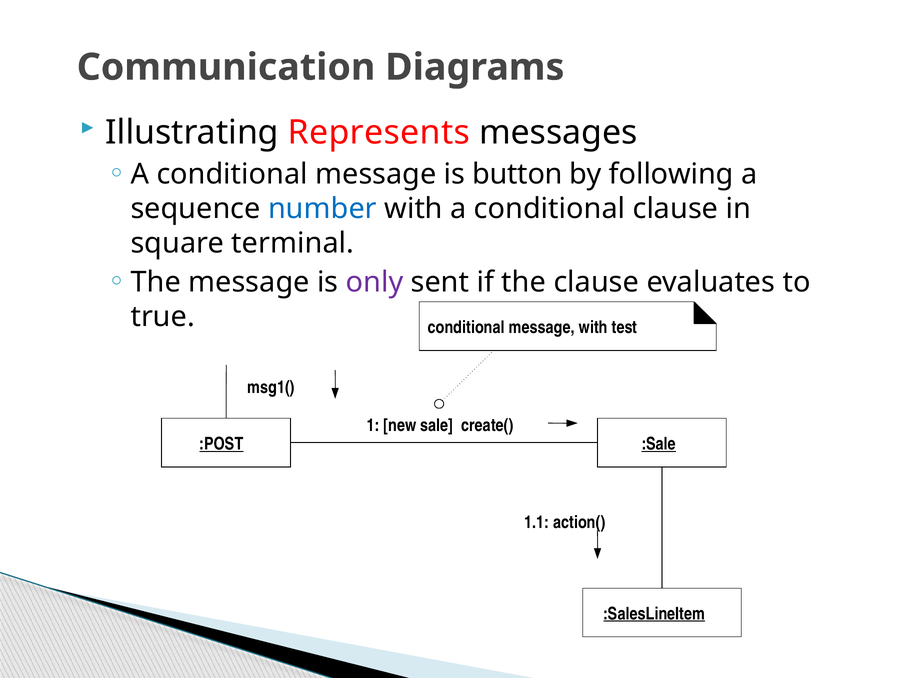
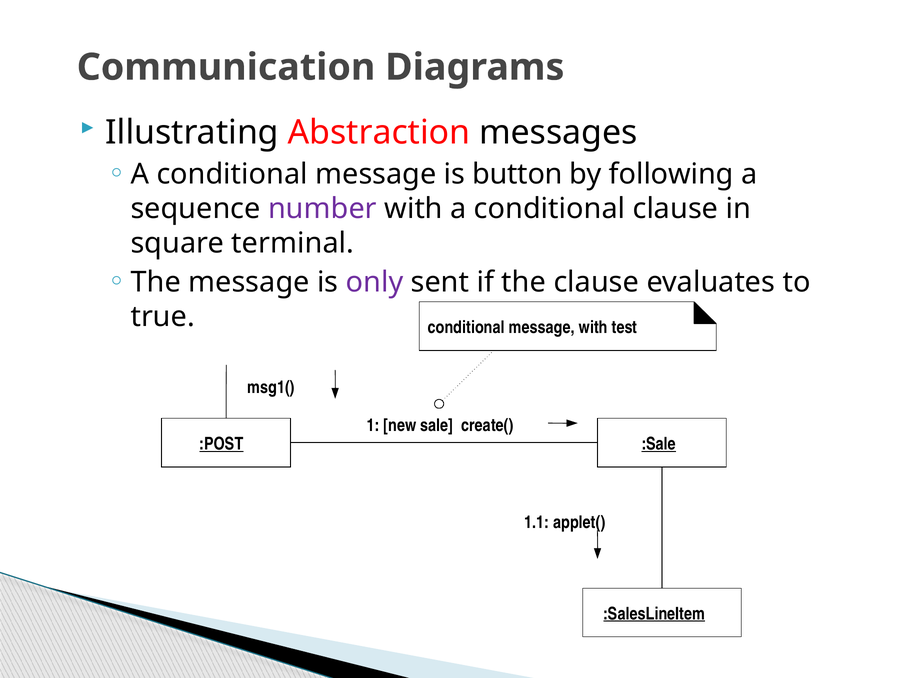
Represents: Represents -> Abstraction (379, 133)
number colour: blue -> purple (322, 209)
action(: action( -> applet( (579, 522)
